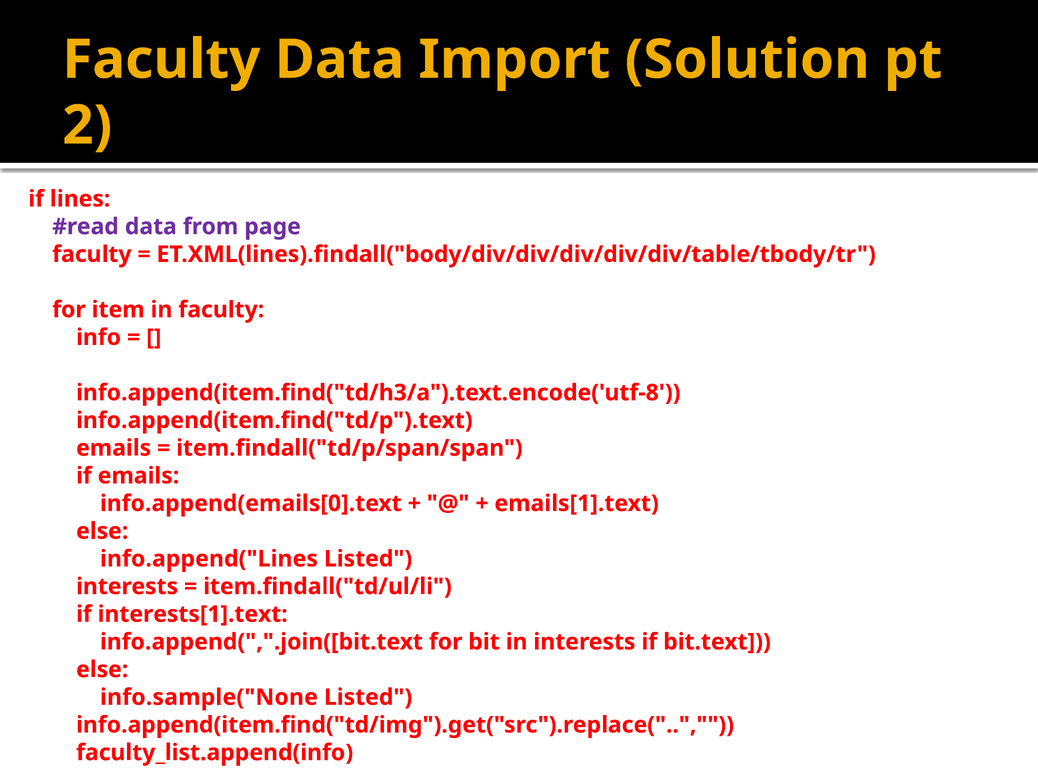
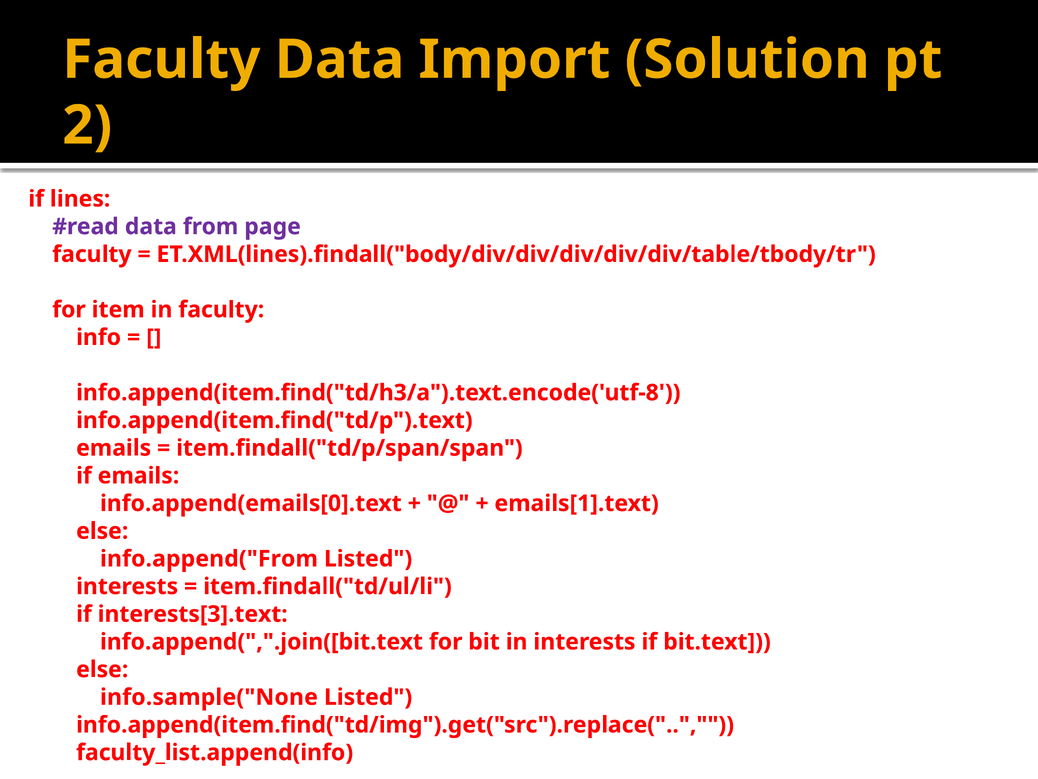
info.append("Lines: info.append("Lines -> info.append("From (209, 558)
interests[1].text: interests[1].text -> interests[3].text (193, 614)
